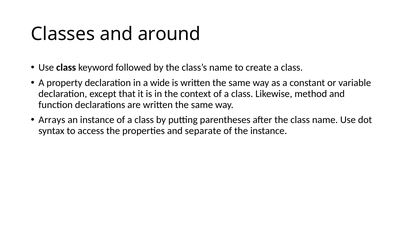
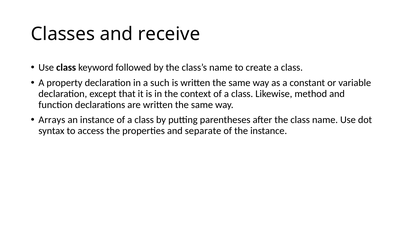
around: around -> receive (169, 34)
wide: wide -> such (160, 83)
